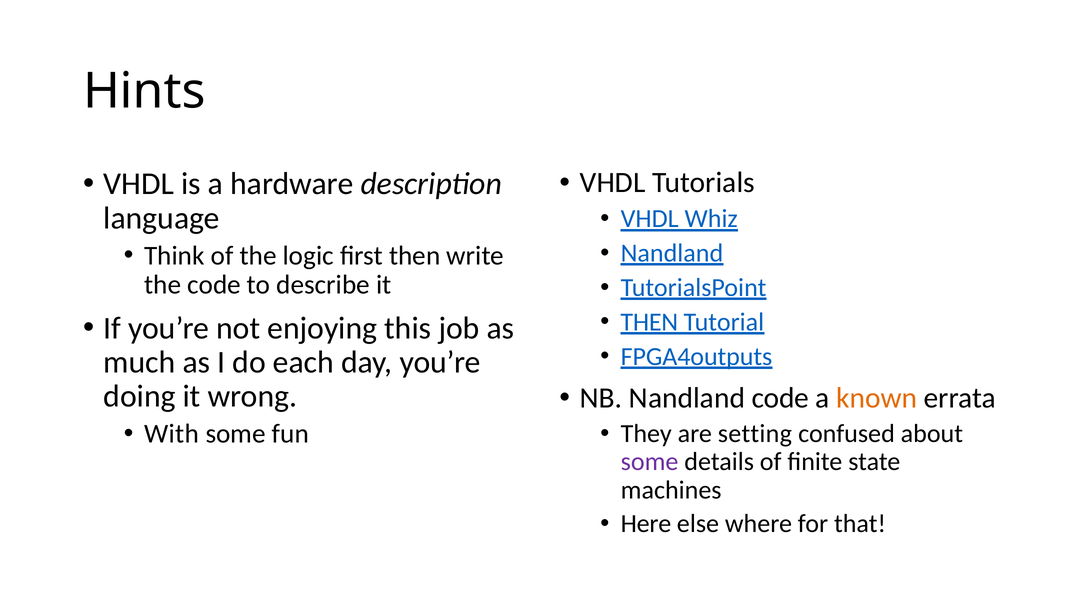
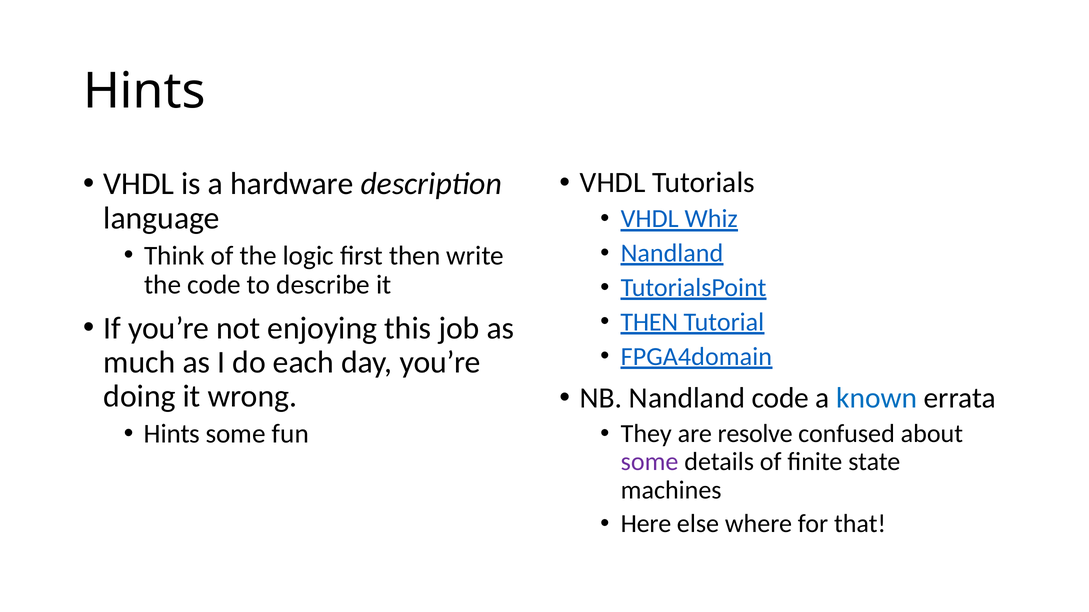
FPGA4outputs: FPGA4outputs -> FPGA4domain (696, 357)
known colour: orange -> blue (877, 398)
With: With -> Hints (172, 434)
setting: setting -> resolve (755, 434)
